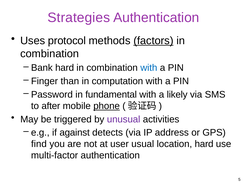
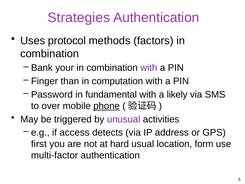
factors underline: present -> none (153, 41)
Bank hard: hard -> your (65, 68)
with colour: blue -> purple (149, 68)
after: after -> over (51, 106)
against: against -> access (75, 132)
find: find -> first (39, 144)
user: user -> hard (120, 144)
location hard: hard -> form (204, 144)
